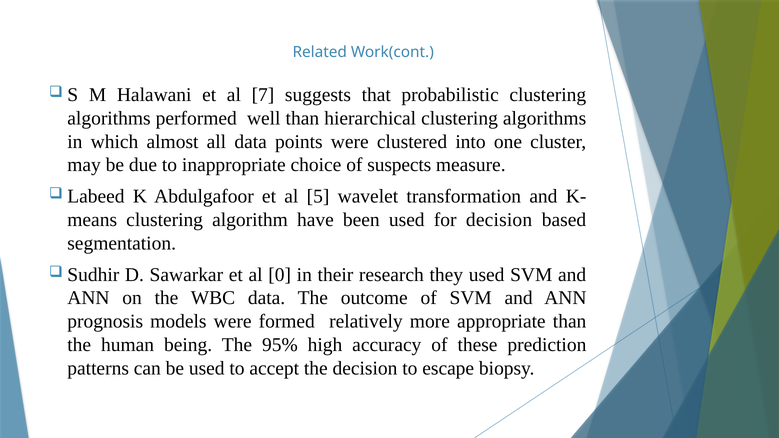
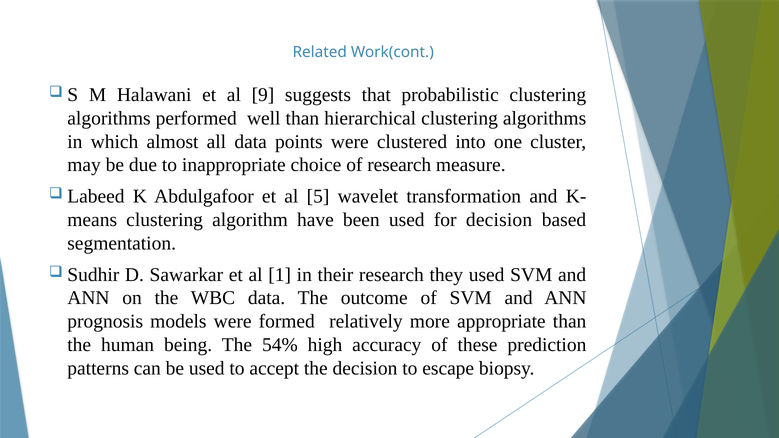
7: 7 -> 9 (263, 95)
of suspects: suspects -> research (399, 165)
0: 0 -> 1 (280, 275)
95%: 95% -> 54% (280, 345)
